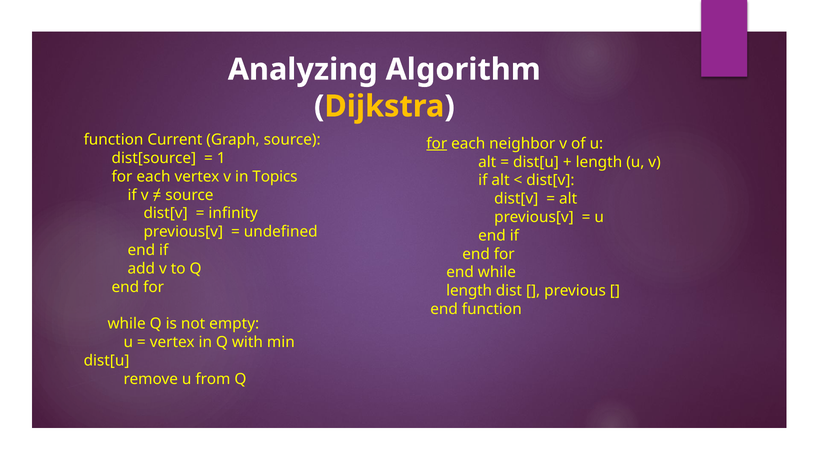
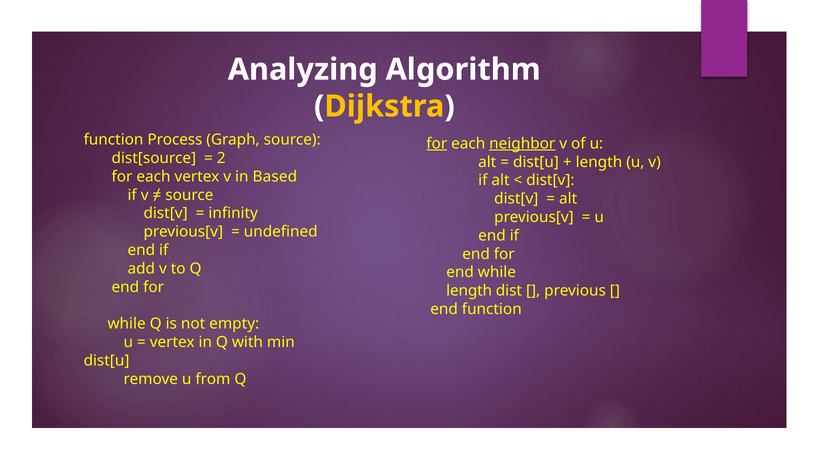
Current: Current -> Process (175, 140)
neighbor underline: none -> present (522, 144)
1: 1 -> 2 (221, 158)
Topics: Topics -> Based (275, 177)
